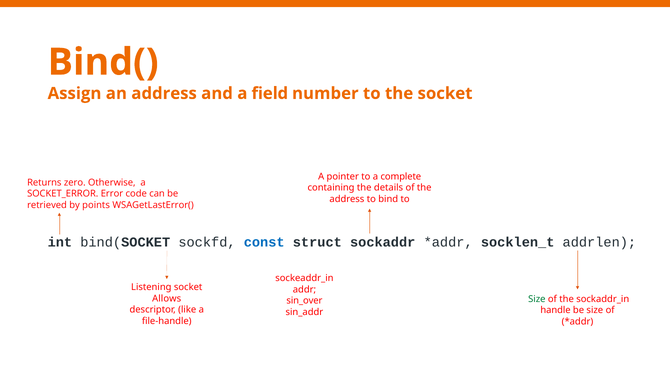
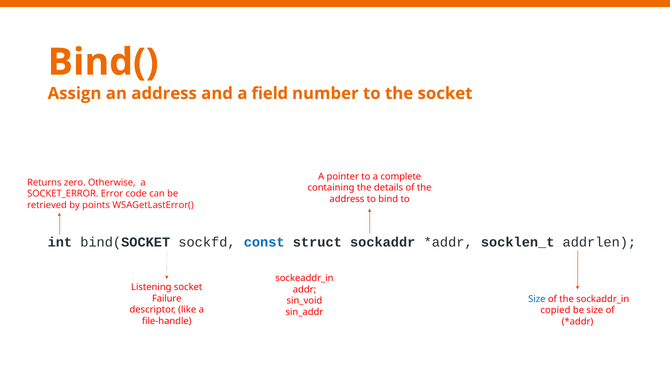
Allows: Allows -> Failure (167, 298)
Size colour: green -> blue (537, 299)
sin_over: sin_over -> sin_void (304, 301)
handle: handle -> copied (555, 310)
